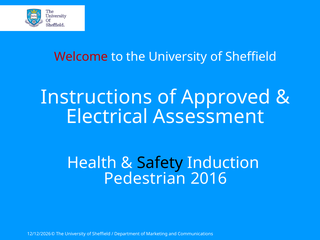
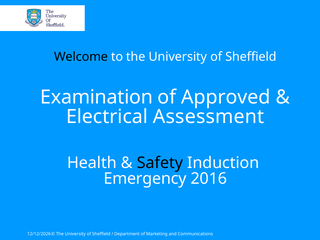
Welcome colour: red -> black (81, 57)
Instructions: Instructions -> Examination (97, 97)
Pedestrian: Pedestrian -> Emergency (145, 179)
